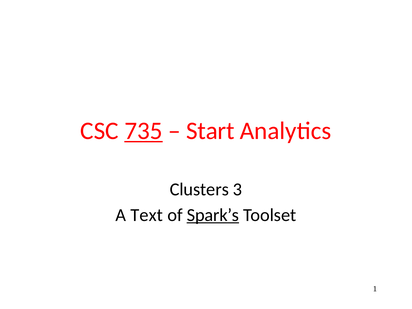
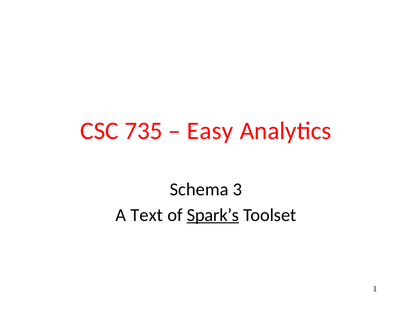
735 underline: present -> none (143, 131)
Start: Start -> Easy (210, 131)
Clusters: Clusters -> Schema (199, 189)
